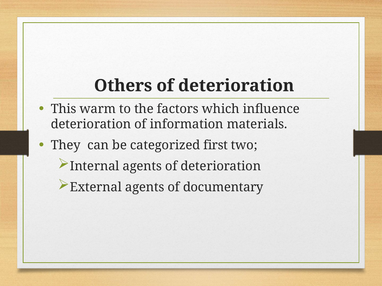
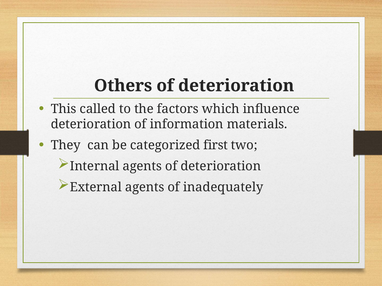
warm: warm -> called (98, 109)
documentary: documentary -> inadequately (223, 187)
